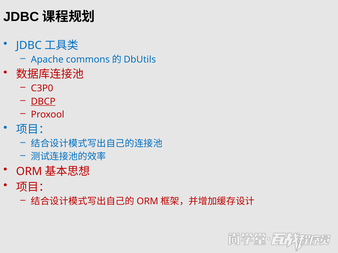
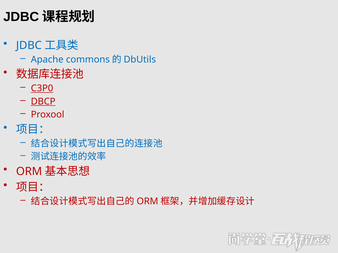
C3P0 underline: none -> present (42, 89)
